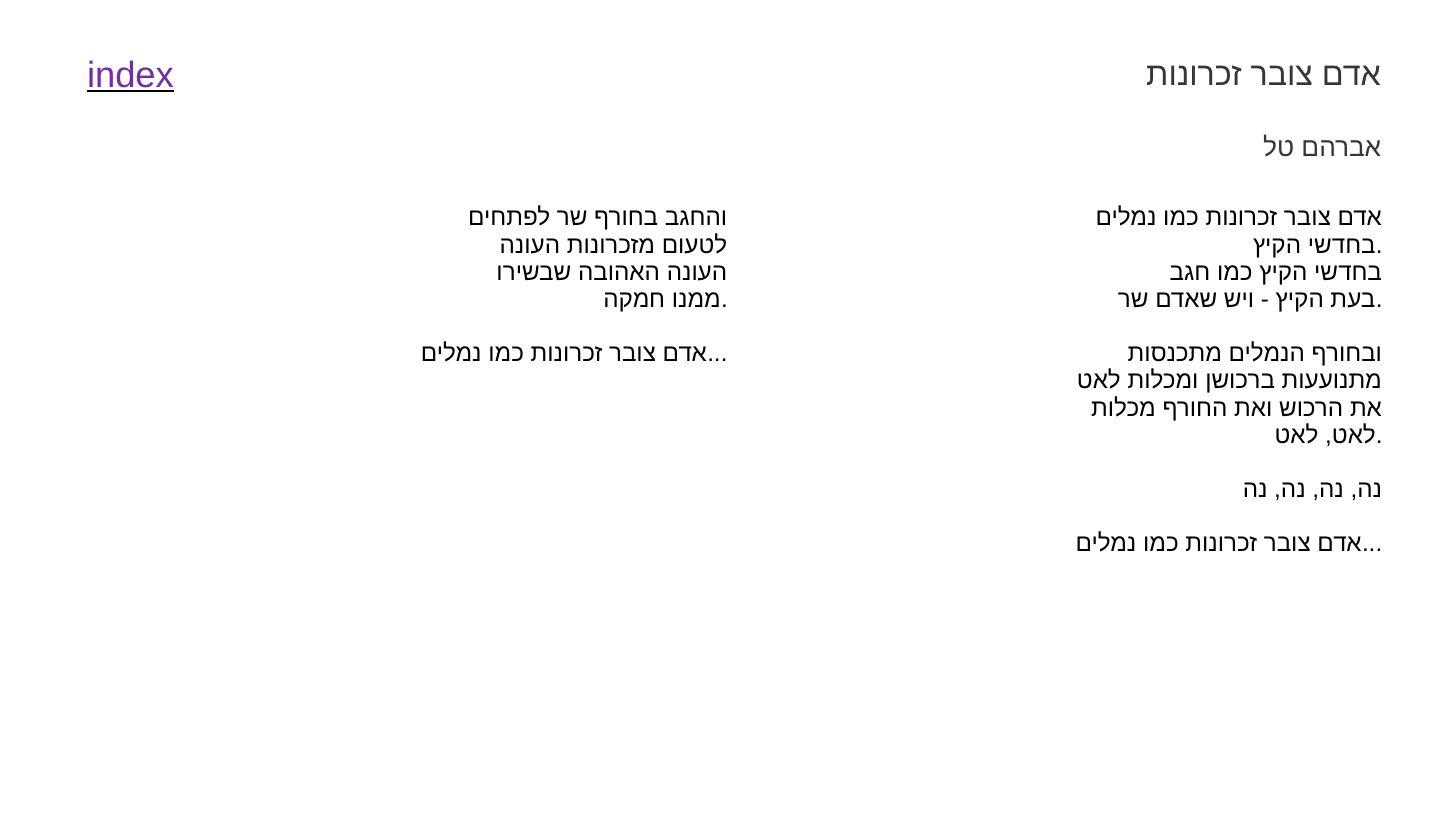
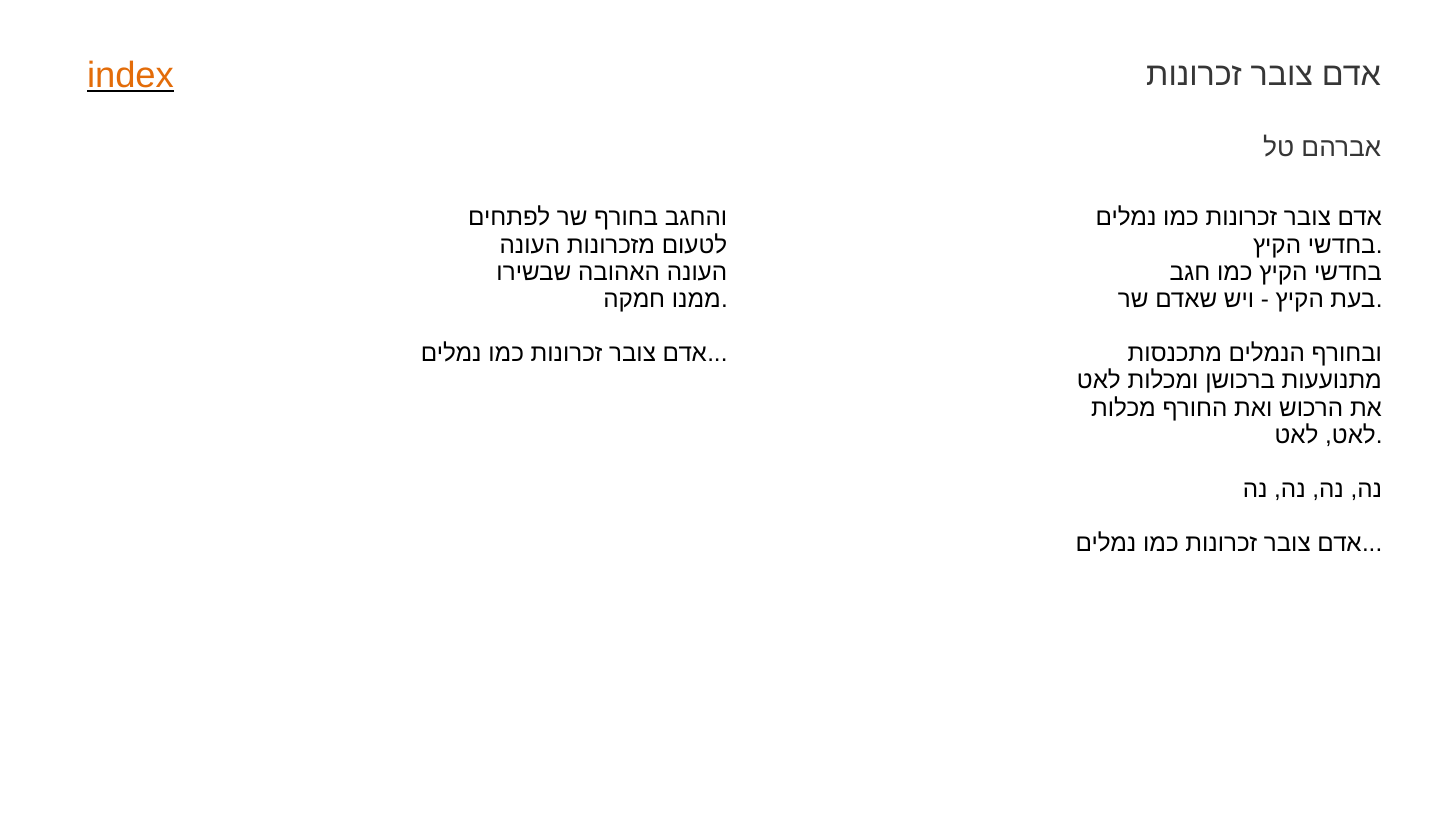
index colour: purple -> orange (130, 75)
